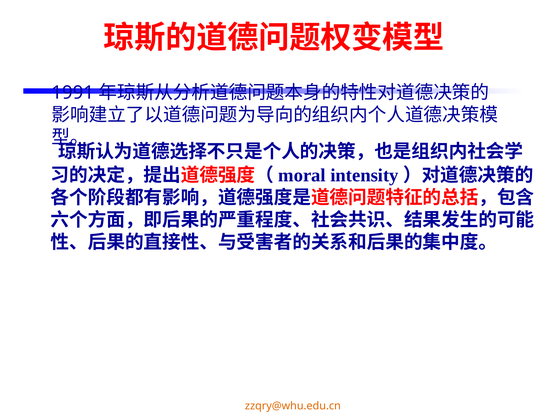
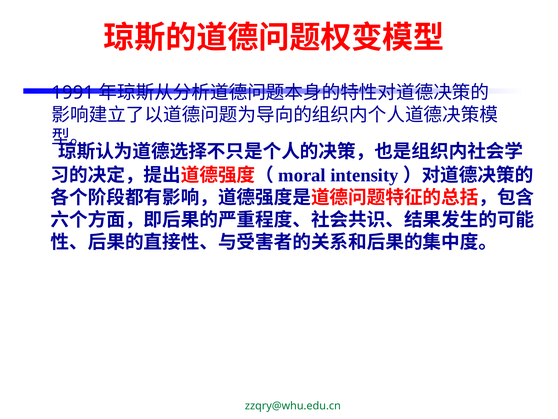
zzqry@whu.edu.cn colour: orange -> green (293, 405)
